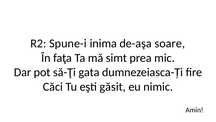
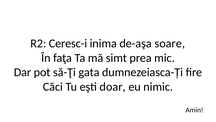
Spune-i: Spune-i -> Ceresc-i (68, 43)
găsit: găsit -> doar (113, 86)
